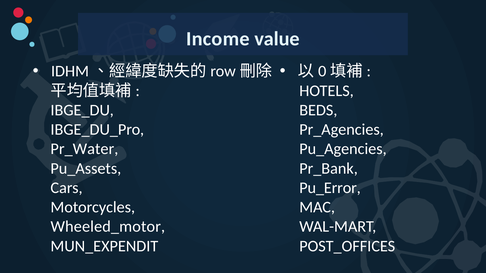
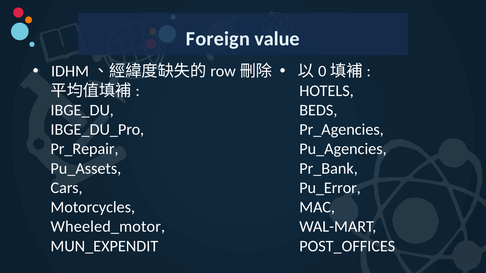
Income: Income -> Foreign (218, 39)
Pr_Water: Pr_Water -> Pr_Repair (84, 149)
